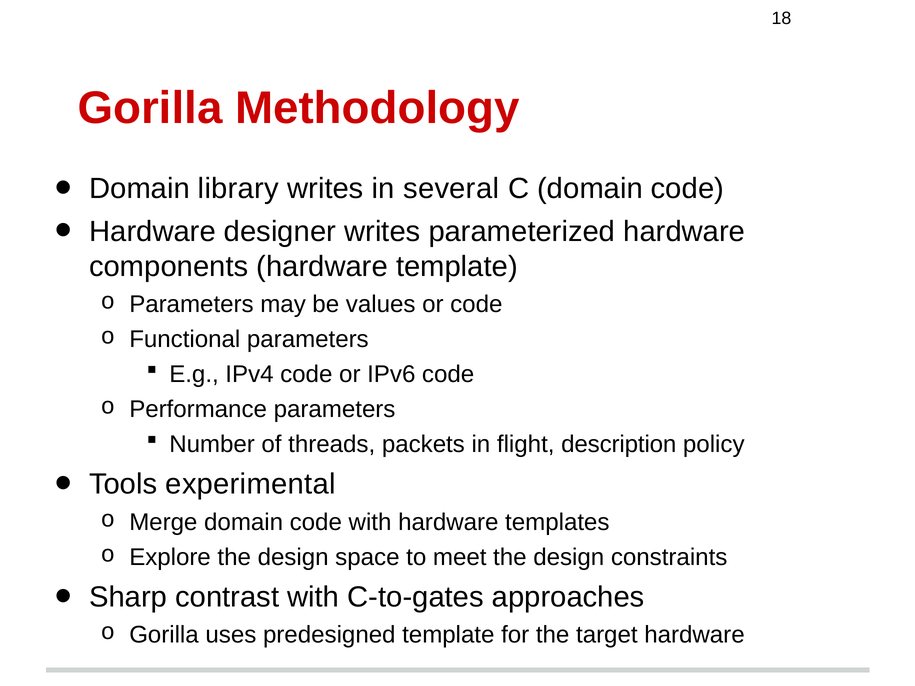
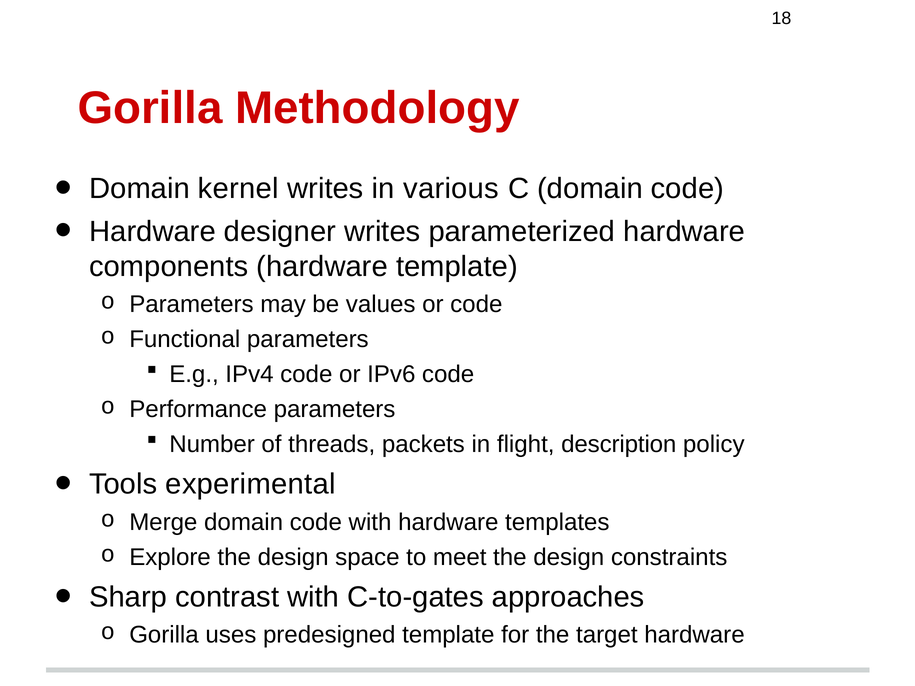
library: library -> kernel (238, 189)
several: several -> various (451, 189)
